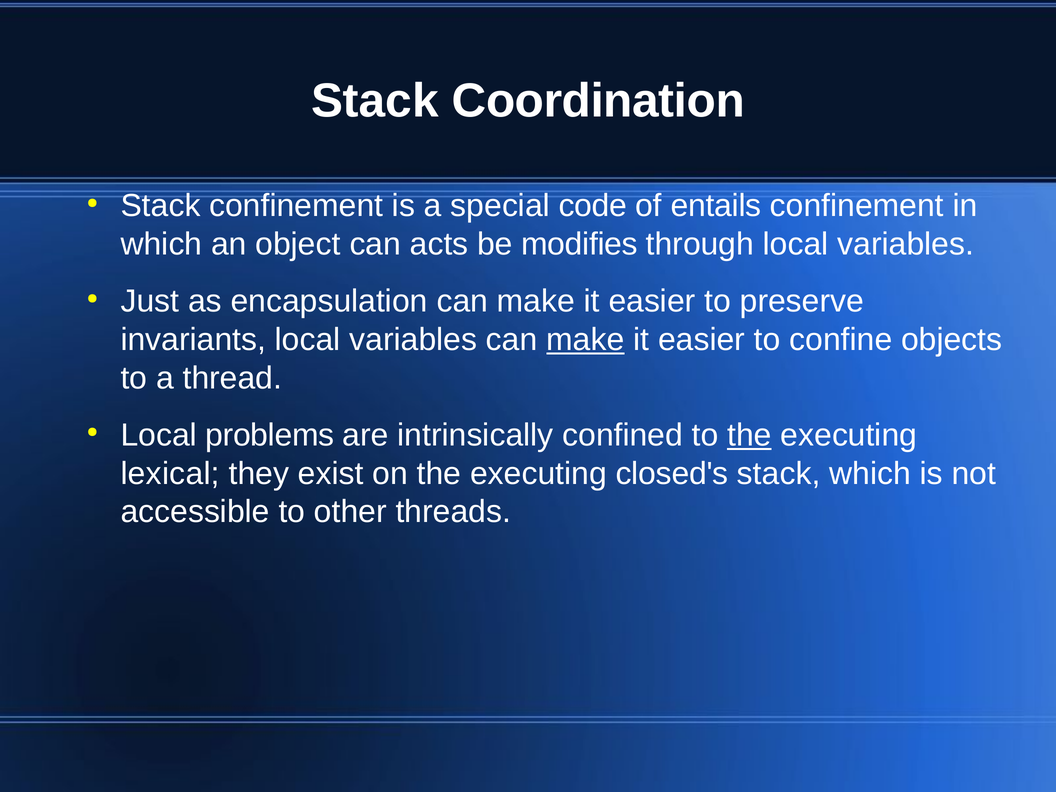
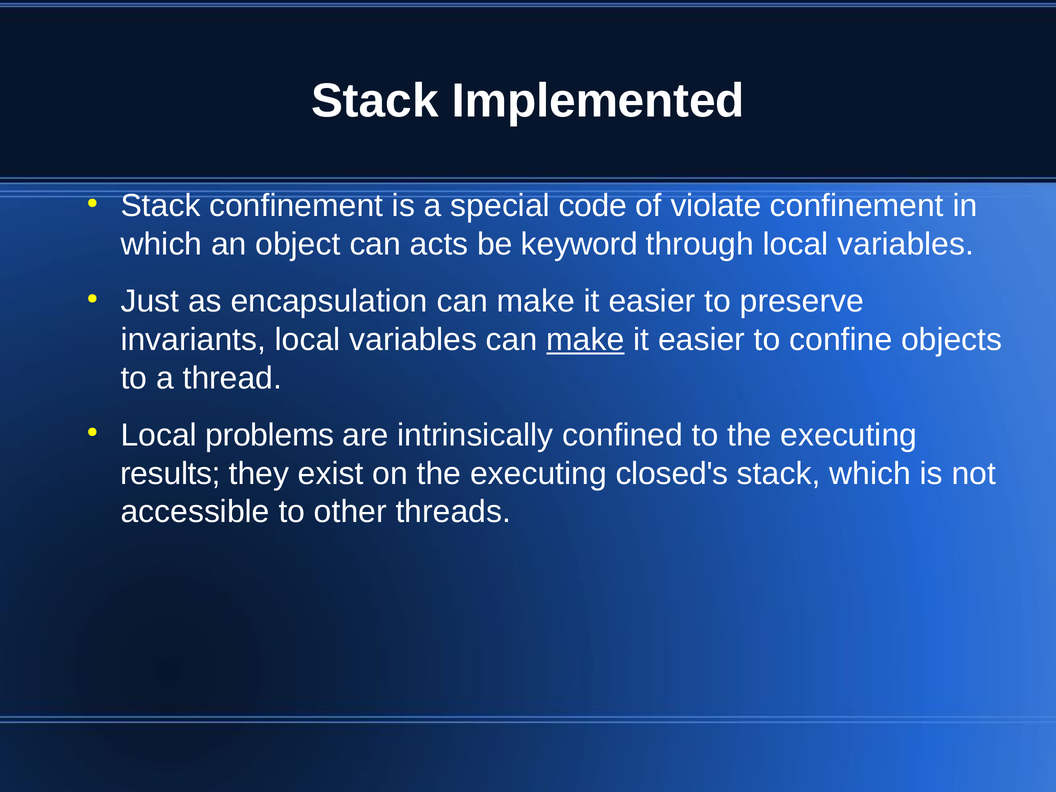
Coordination: Coordination -> Implemented (598, 101)
entails: entails -> violate (716, 206)
modifies: modifies -> keyword (579, 244)
the underline: present -> none (749, 435)
lexical: lexical -> results (170, 474)
